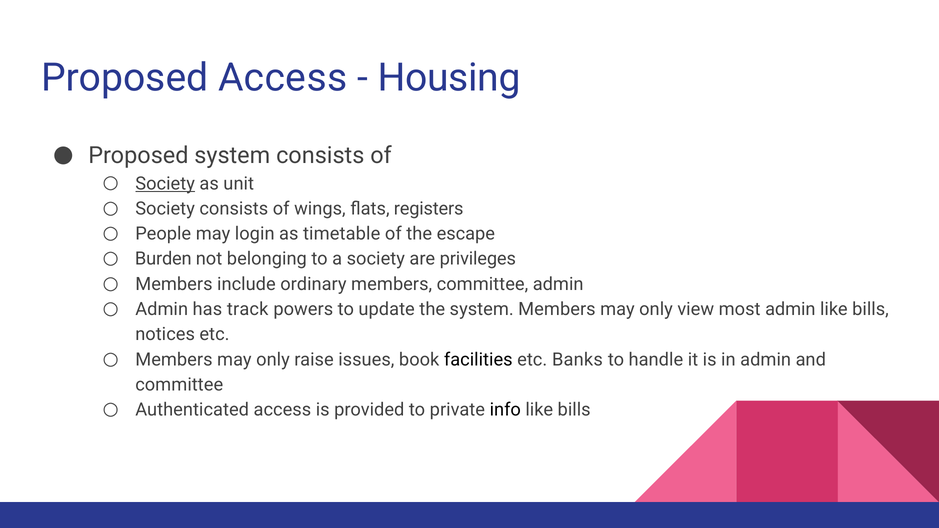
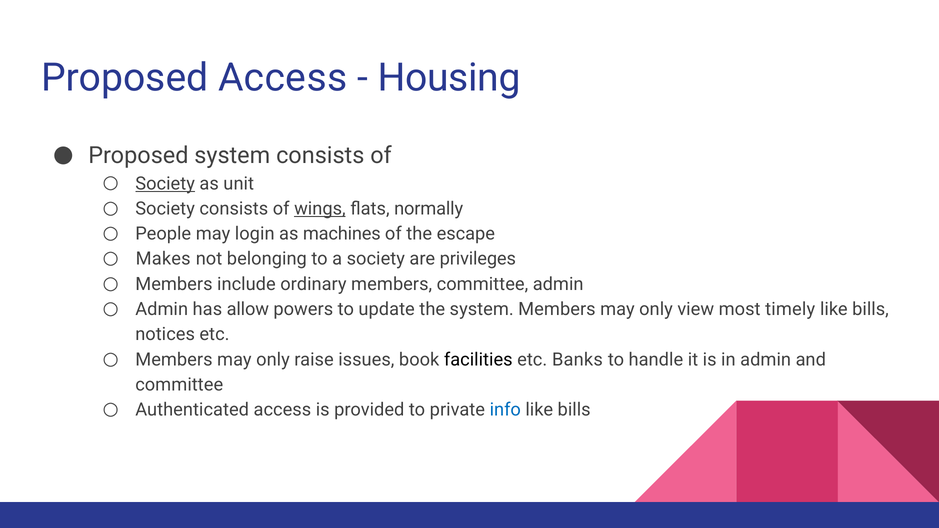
wings underline: none -> present (320, 209)
registers: registers -> normally (429, 209)
timetable: timetable -> machines (342, 234)
Burden: Burden -> Makes (163, 259)
track: track -> allow (248, 309)
most admin: admin -> timely (790, 309)
info colour: black -> blue (505, 410)
